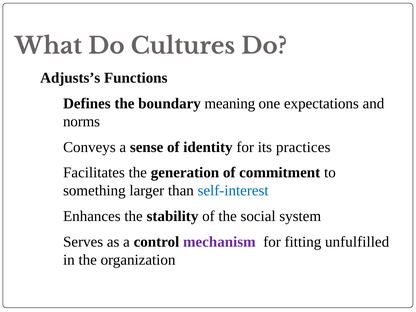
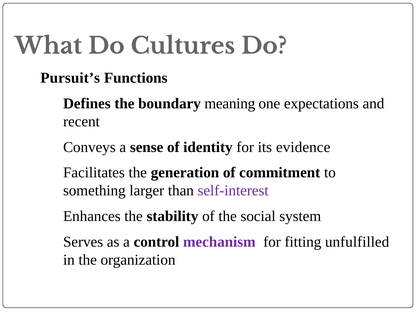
Adjusts’s: Adjusts’s -> Pursuit’s (70, 78)
norms: norms -> recent (81, 122)
practices: practices -> evidence (303, 147)
self-interest colour: blue -> purple (233, 191)
